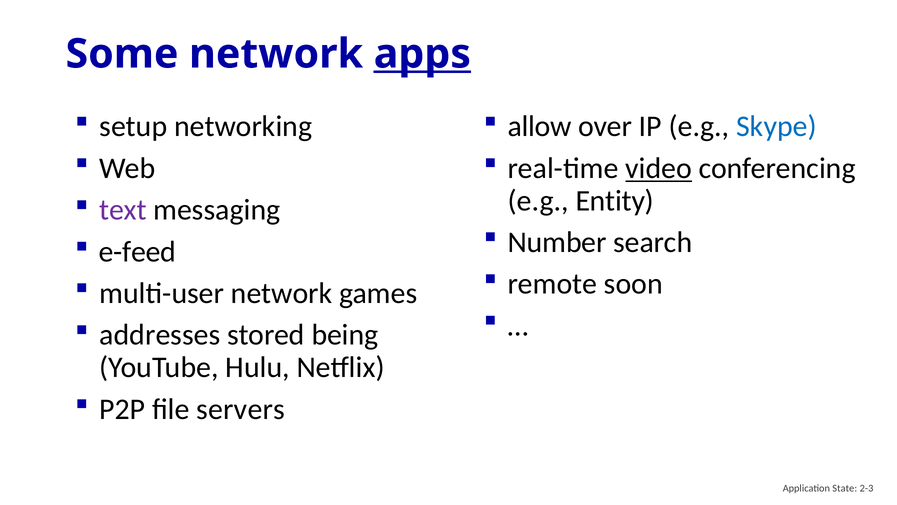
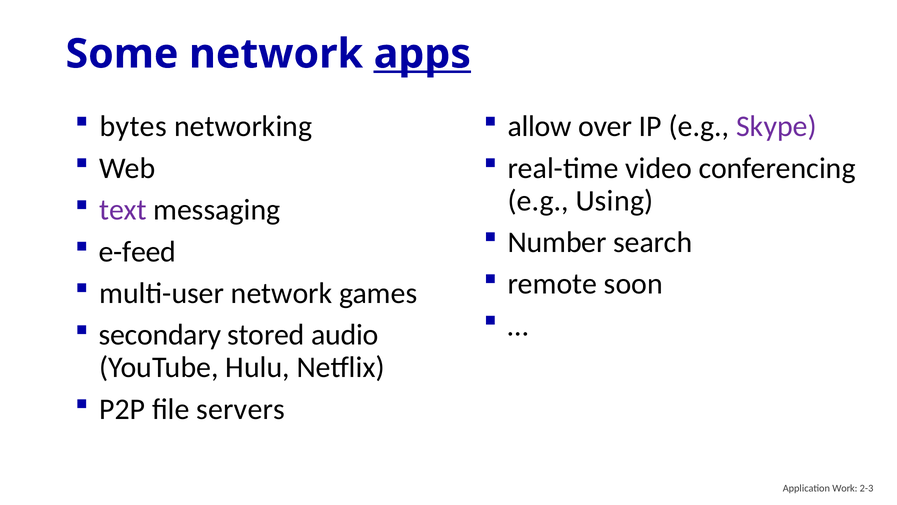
setup: setup -> bytes (133, 126)
Skype colour: blue -> purple (776, 126)
video underline: present -> none (659, 168)
Entity: Entity -> Using (614, 200)
addresses: addresses -> secondary (160, 335)
being: being -> audio (345, 335)
State: State -> Work (845, 488)
